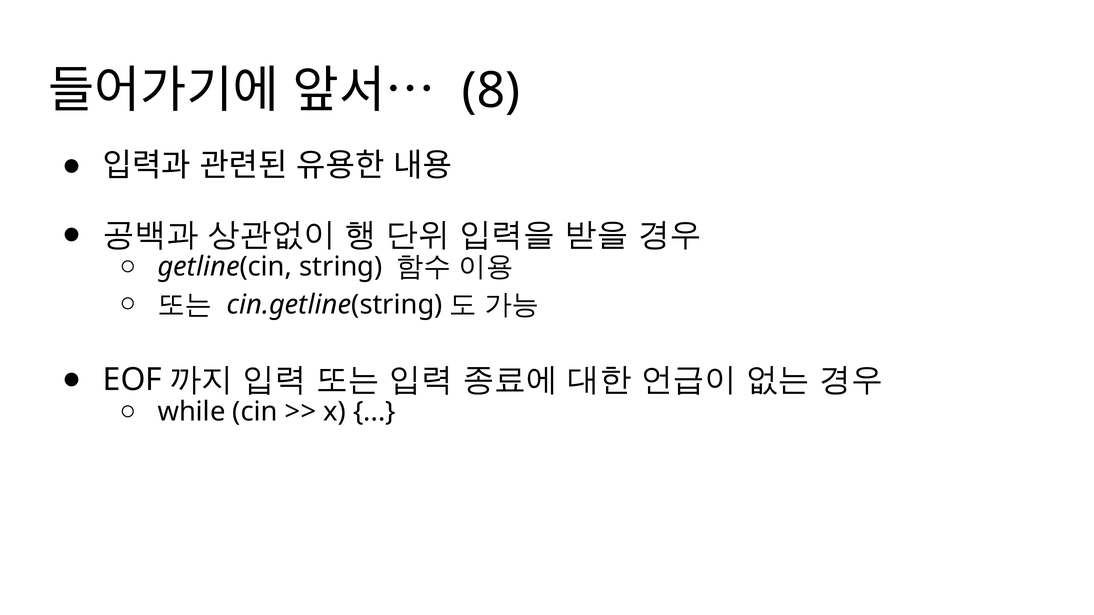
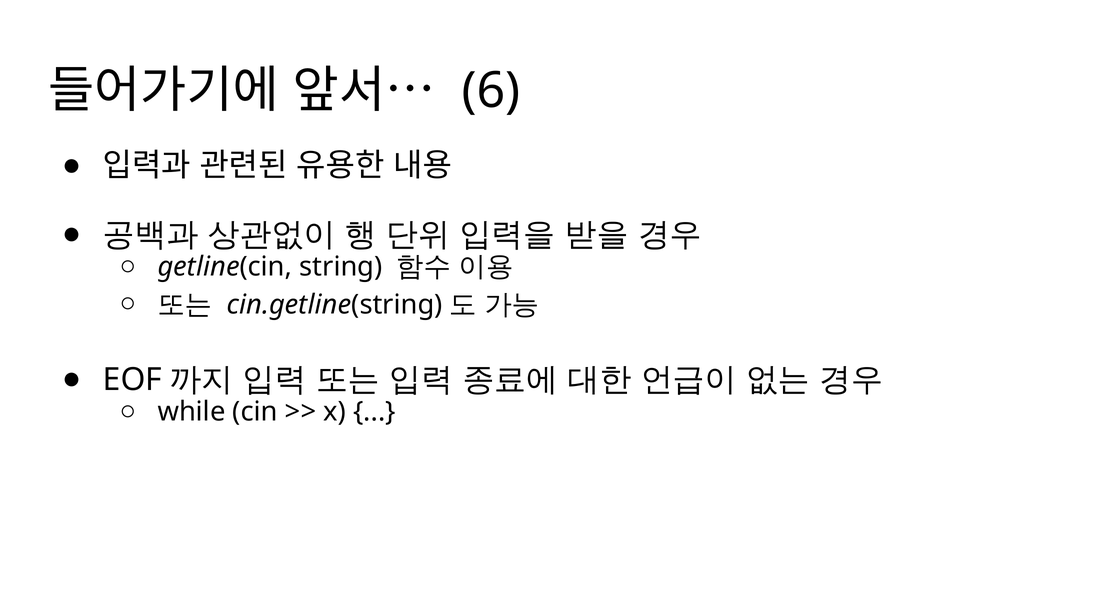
8: 8 -> 6 (491, 91)
